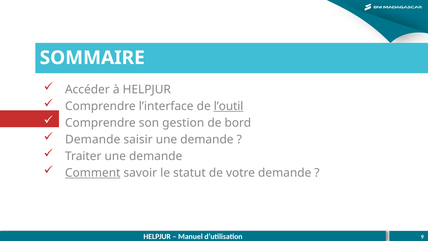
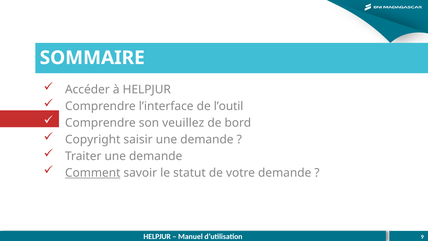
l’outil underline: present -> none (229, 106)
gestion: gestion -> veuillez (183, 123)
Demande: Demande -> Copyright (93, 139)
